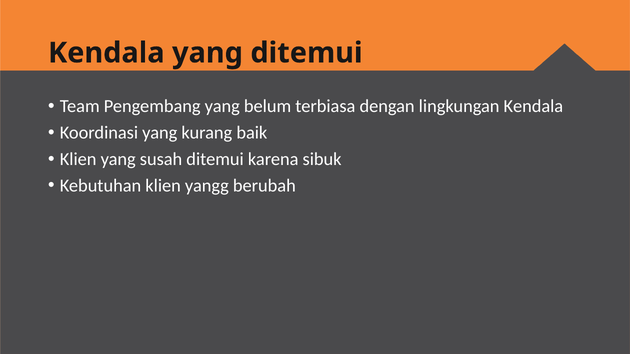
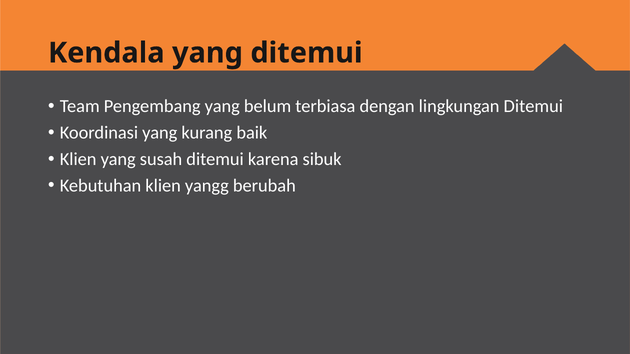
lingkungan Kendala: Kendala -> Ditemui (533, 107)
